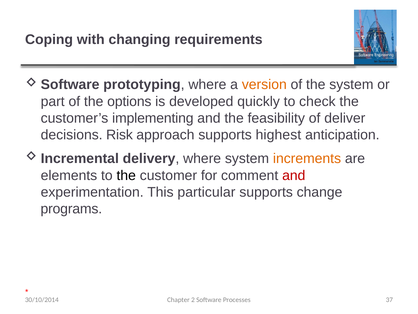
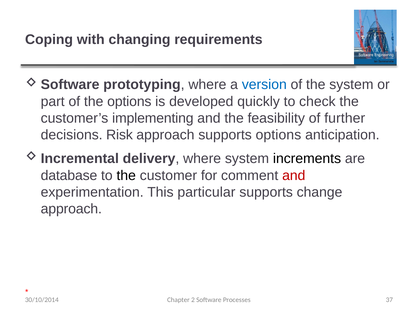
version colour: orange -> blue (264, 85)
deliver: deliver -> further (345, 118)
supports highest: highest -> options (278, 135)
increments colour: orange -> black (307, 158)
elements: elements -> database (69, 175)
programs: programs -> approach (71, 209)
